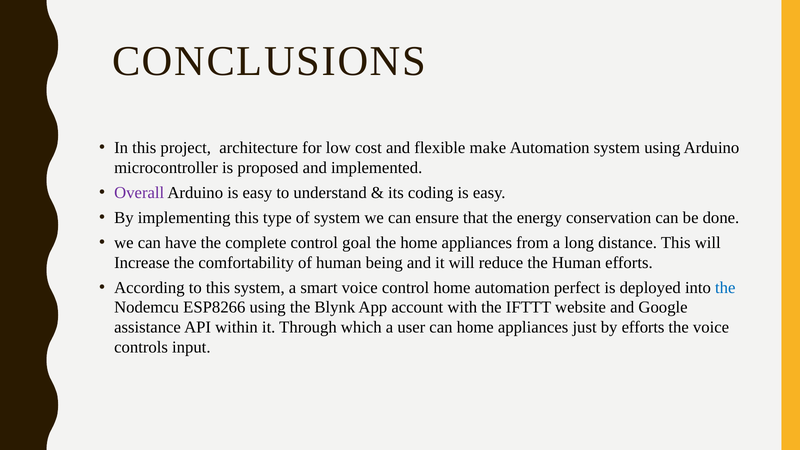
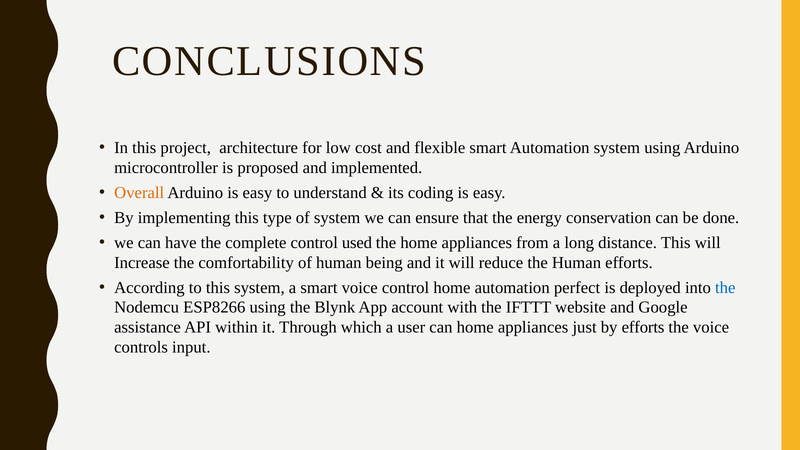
flexible make: make -> smart (488, 148)
Overall colour: purple -> orange (139, 193)
goal: goal -> used (357, 243)
